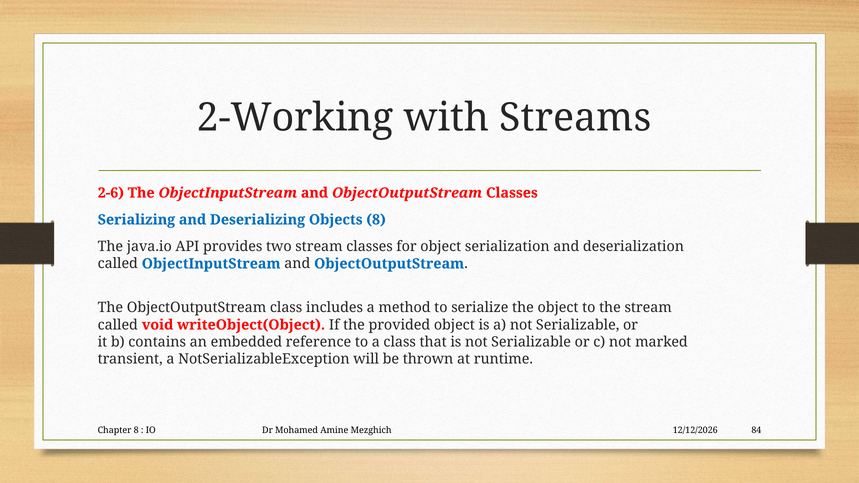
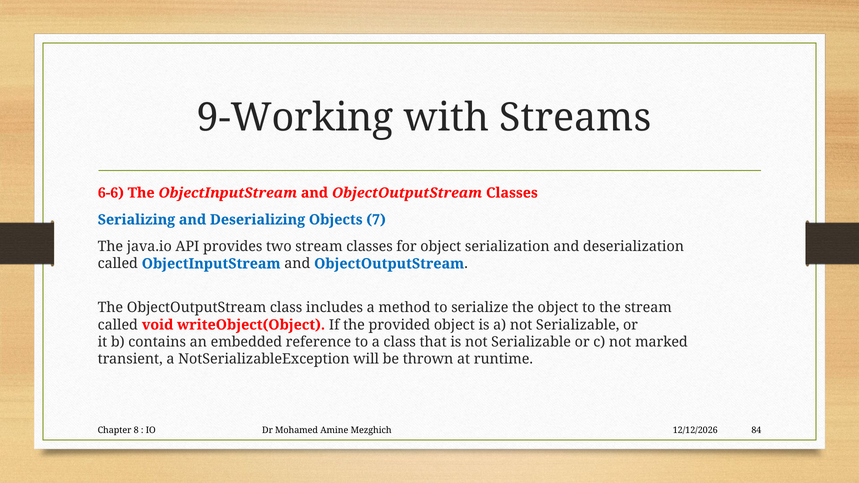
2-Working: 2-Working -> 9-Working (295, 118)
2-6: 2-6 -> 6-6 (111, 193)
Objects 8: 8 -> 7 (376, 220)
